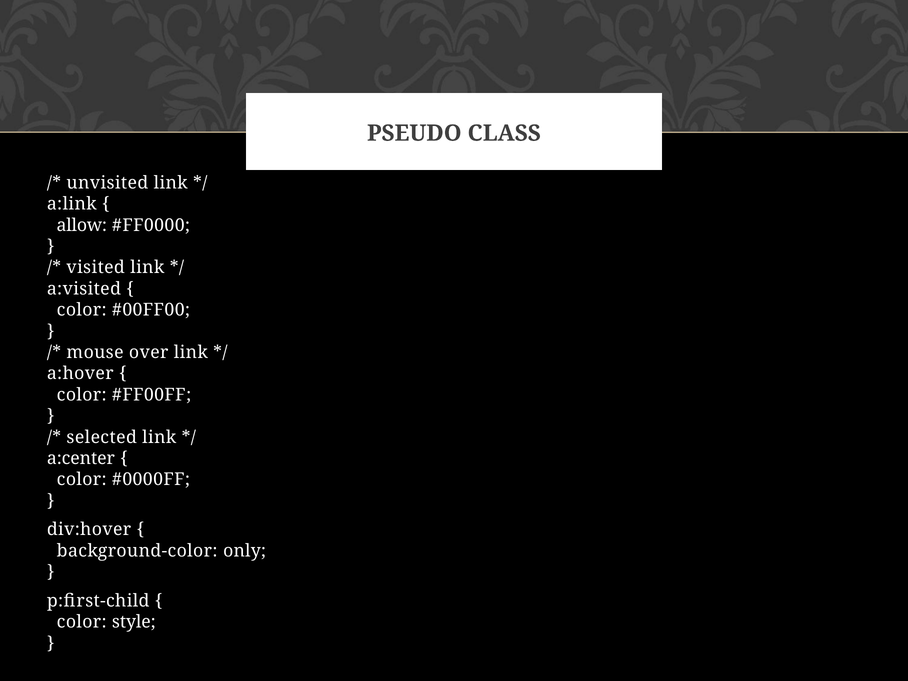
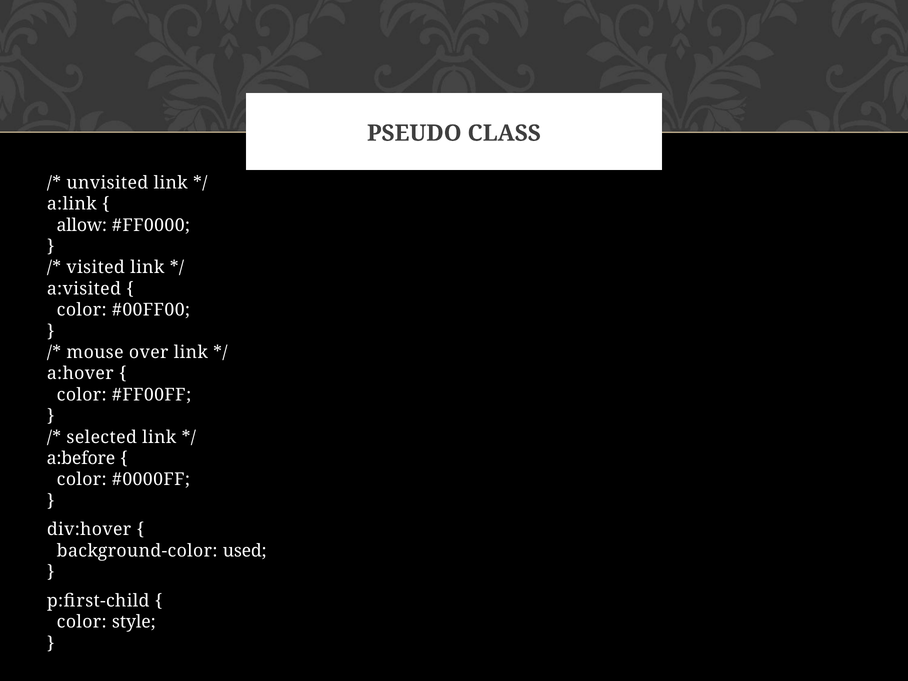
a:center: a:center -> a:before (81, 458)
only: only -> used (245, 551)
